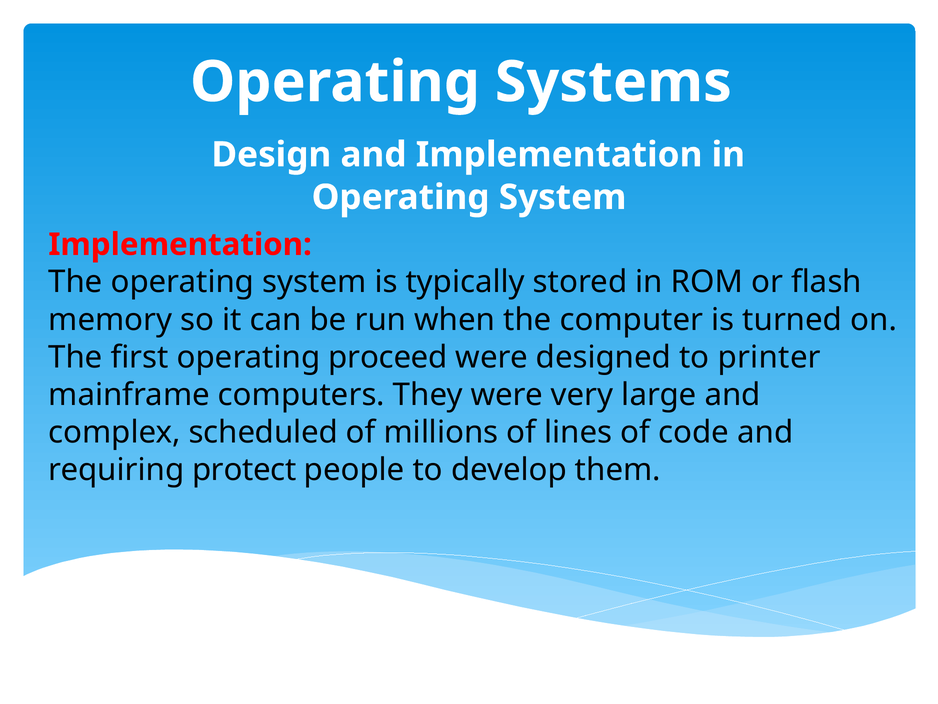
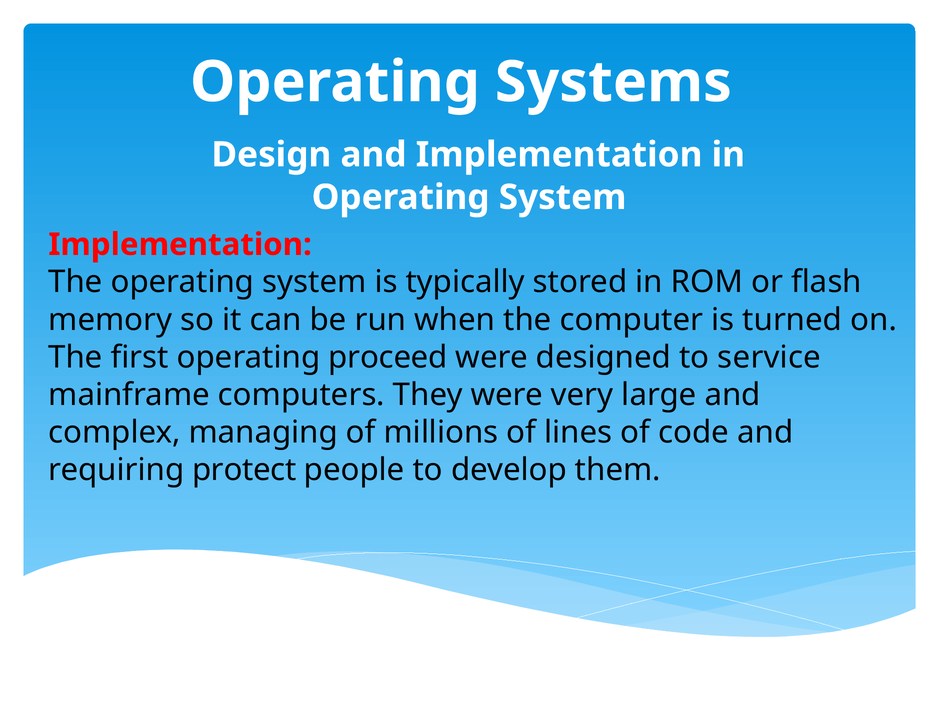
printer: printer -> service (769, 357)
scheduled: scheduled -> managing (263, 432)
